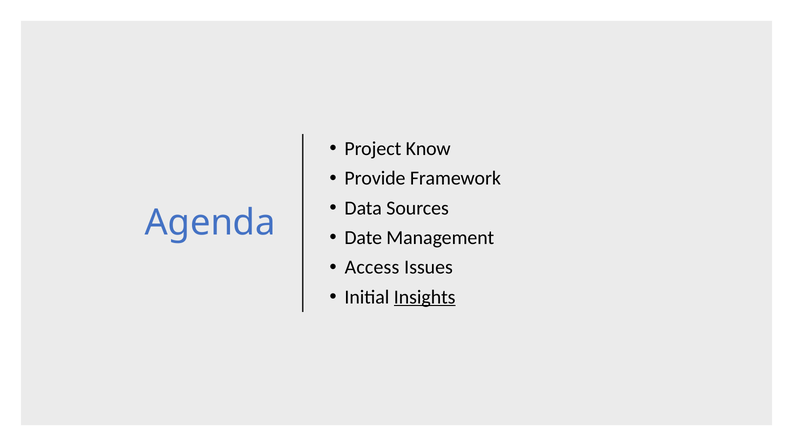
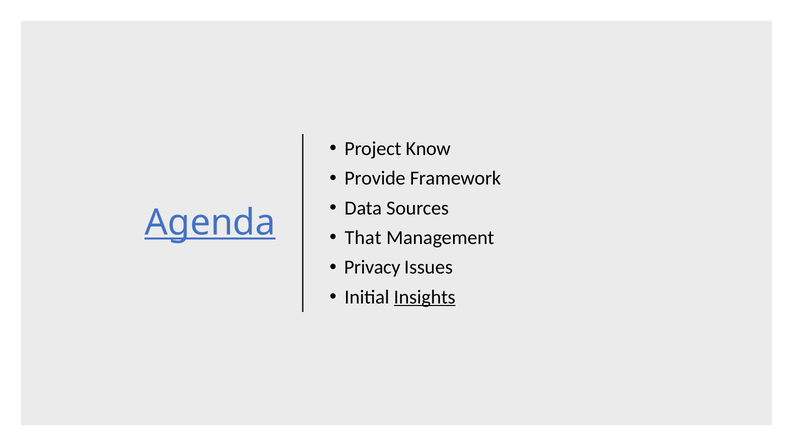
Agenda underline: none -> present (210, 223)
Date: Date -> That (363, 238)
Access: Access -> Privacy (372, 267)
